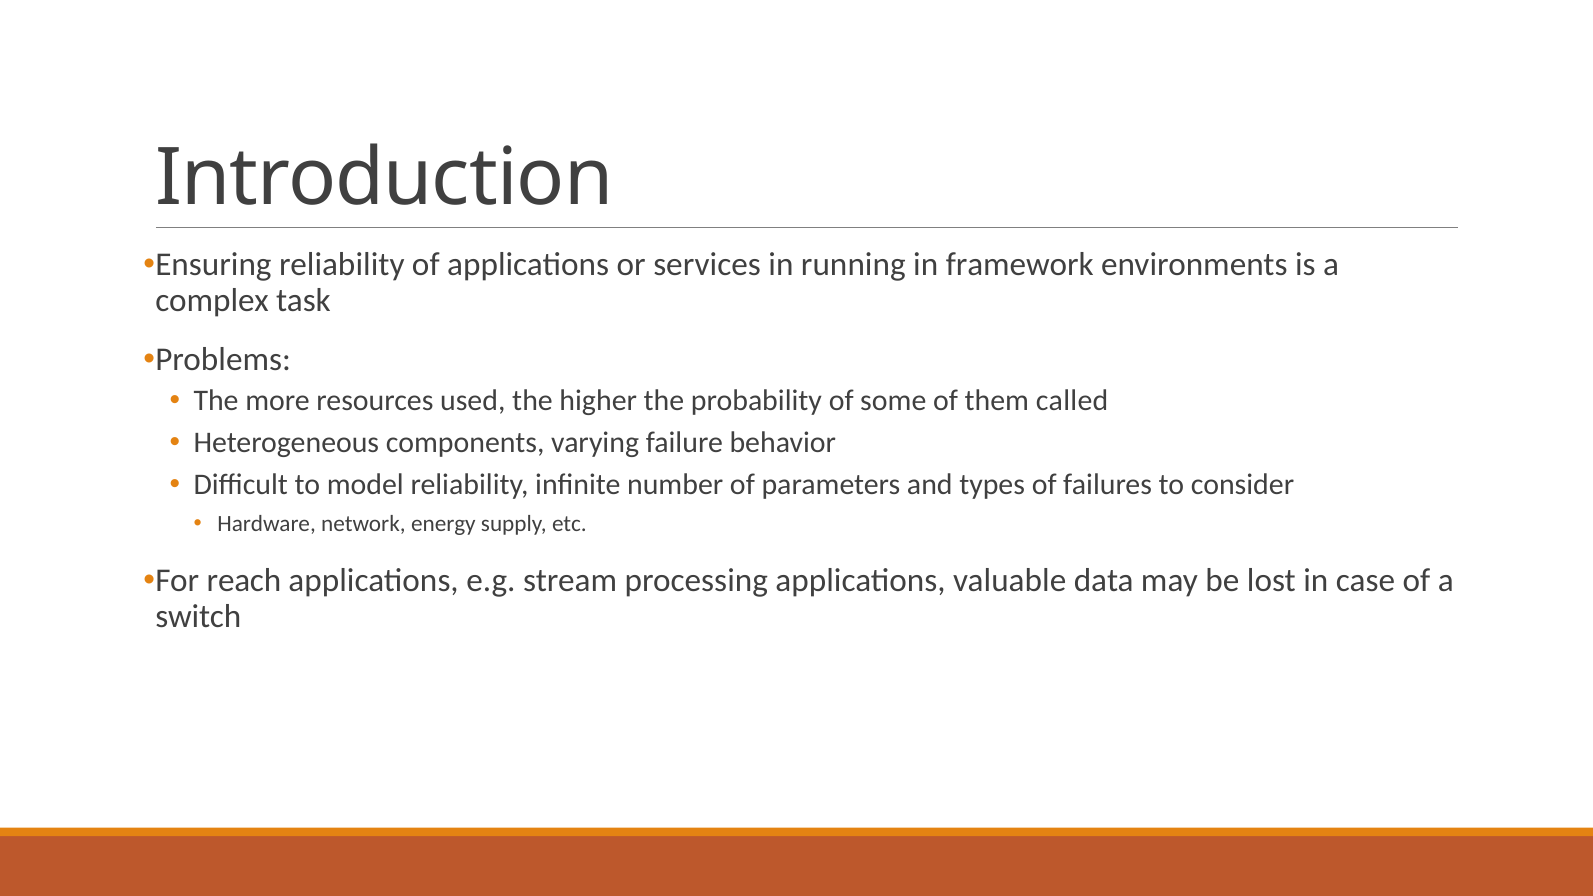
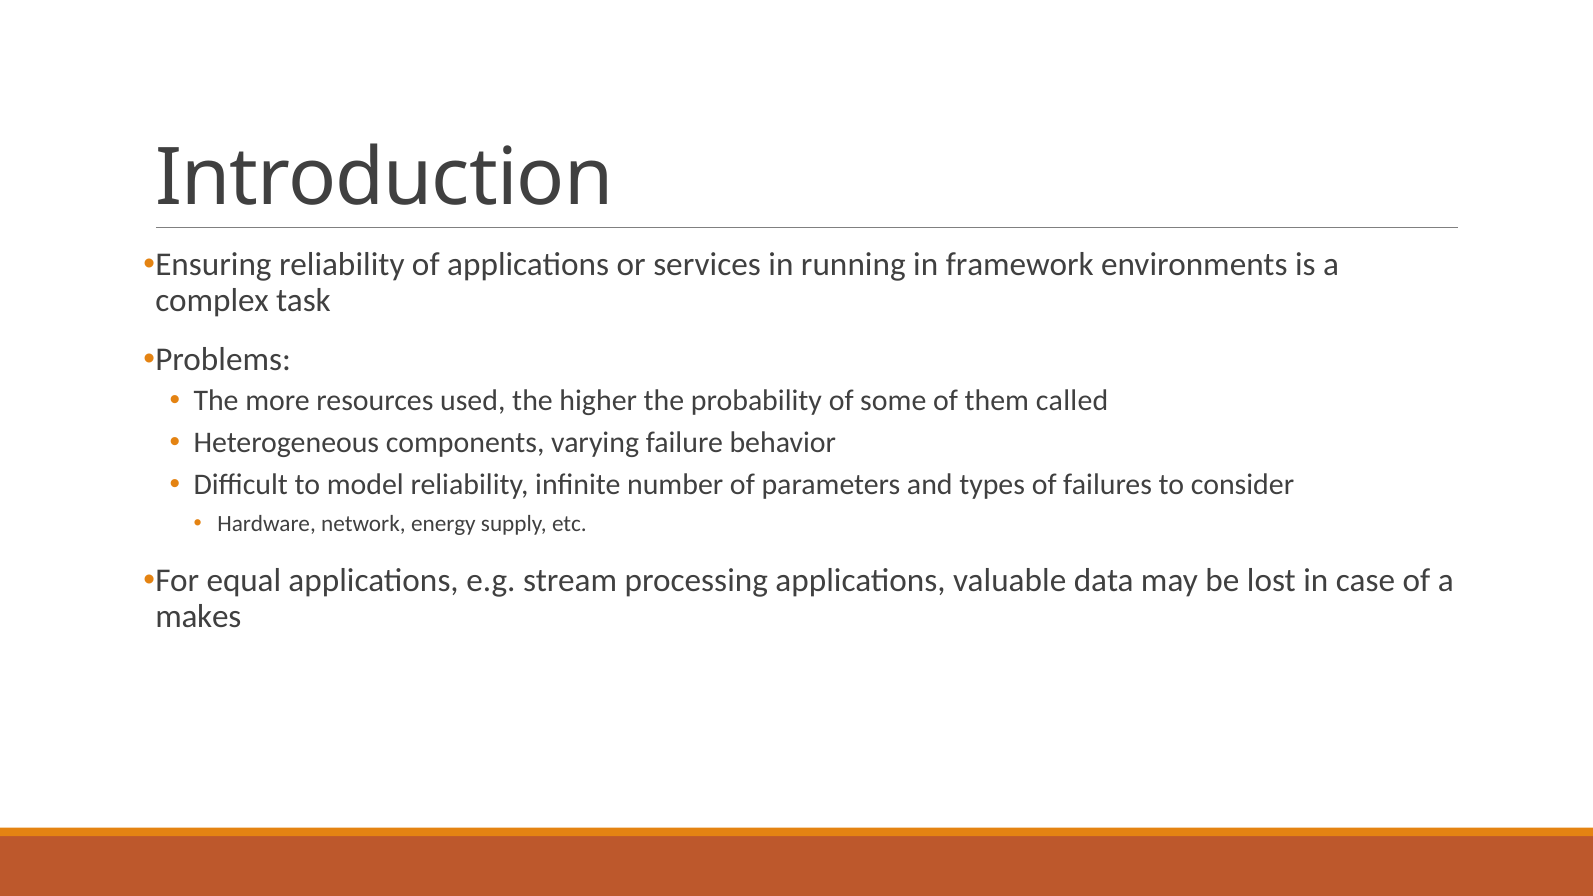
reach: reach -> equal (244, 581)
switch: switch -> makes (198, 617)
